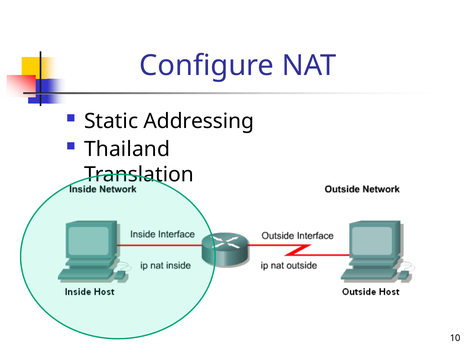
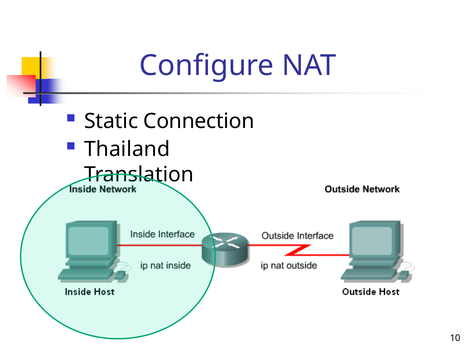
Addressing: Addressing -> Connection (199, 121)
